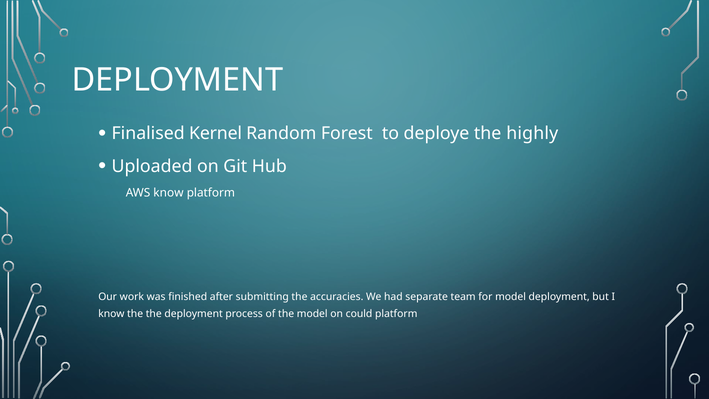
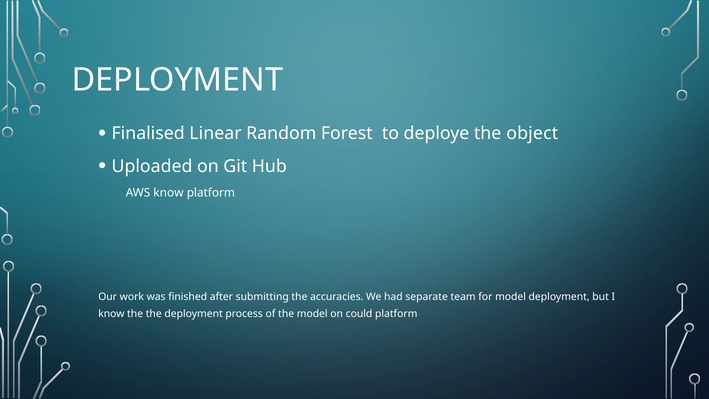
Kernel: Kernel -> Linear (215, 134)
highly: highly -> object (532, 134)
